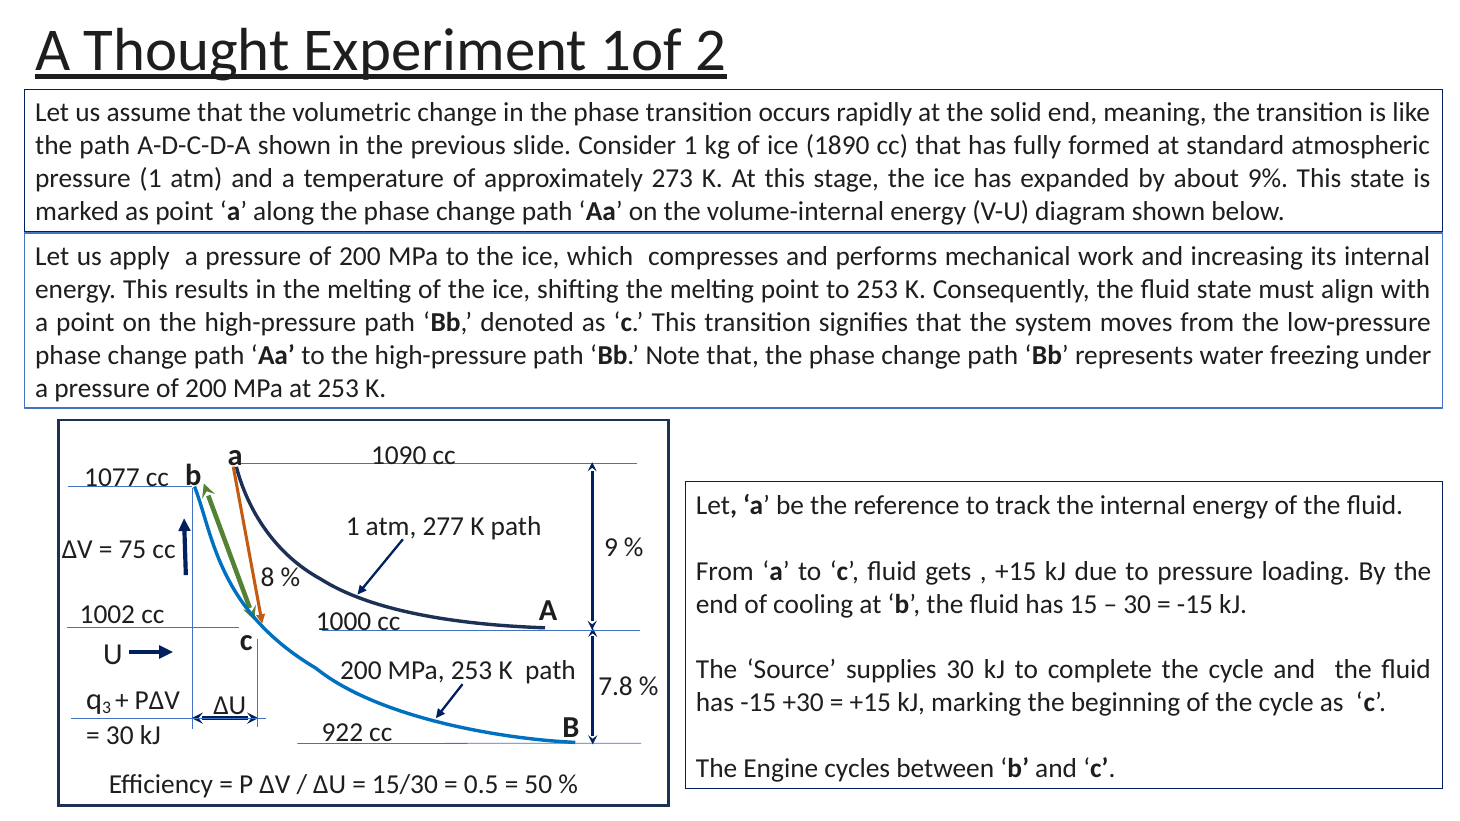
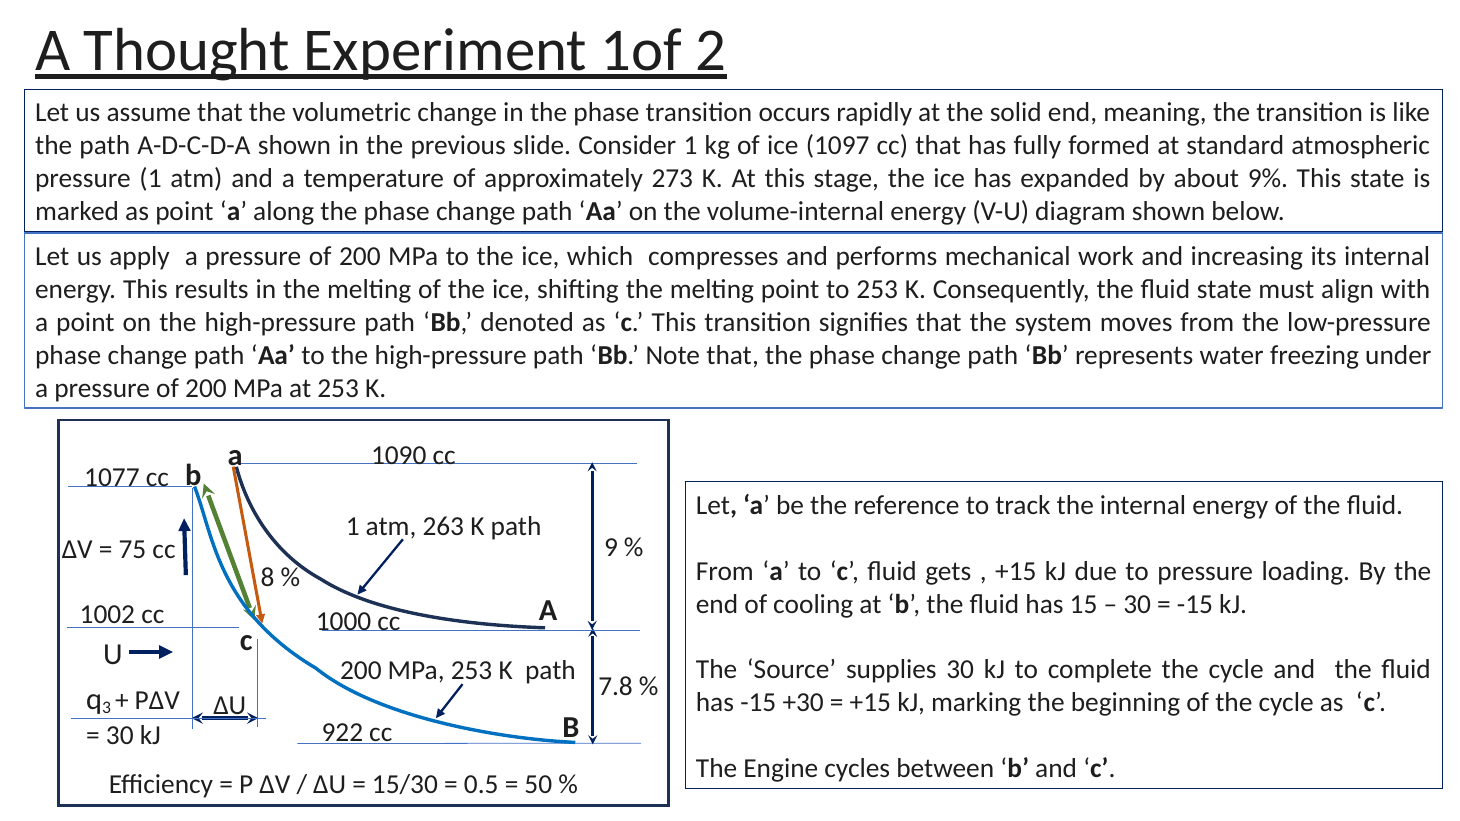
1890: 1890 -> 1097 (838, 146)
277: 277 -> 263 (443, 527)
